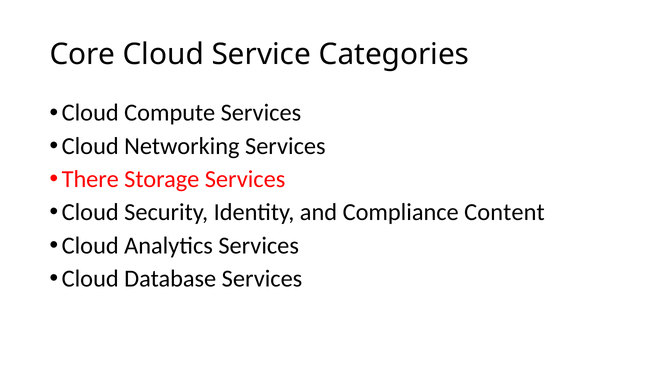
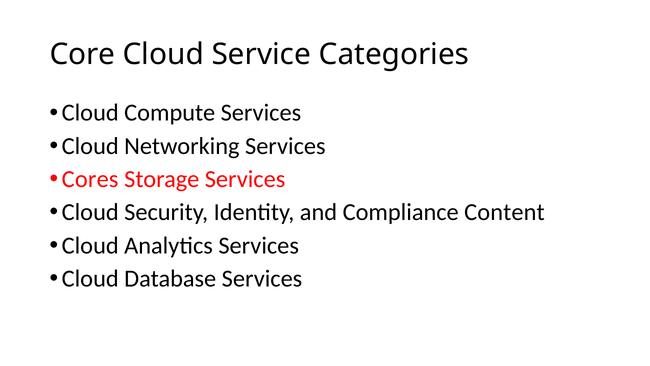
There: There -> Cores (90, 179)
